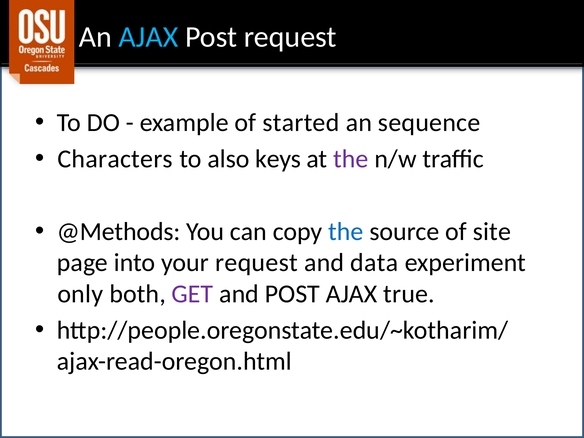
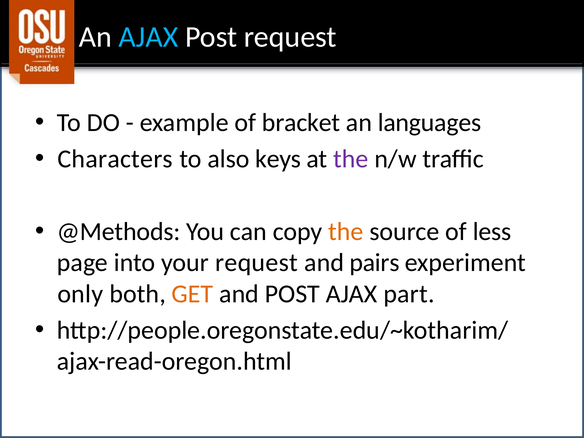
started: started -> bracket (301, 123)
sequence: sequence -> languages (429, 123)
the colour: blue -> orange (346, 232)
site: site -> less (492, 232)
data: data -> pairs (374, 263)
GET colour: purple -> orange (192, 294)
true: true -> part (409, 294)
